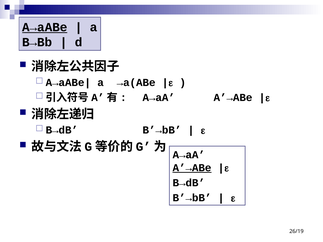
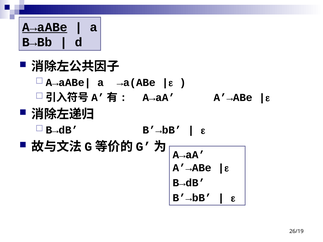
A’→ABe underline: present -> none (192, 168)
